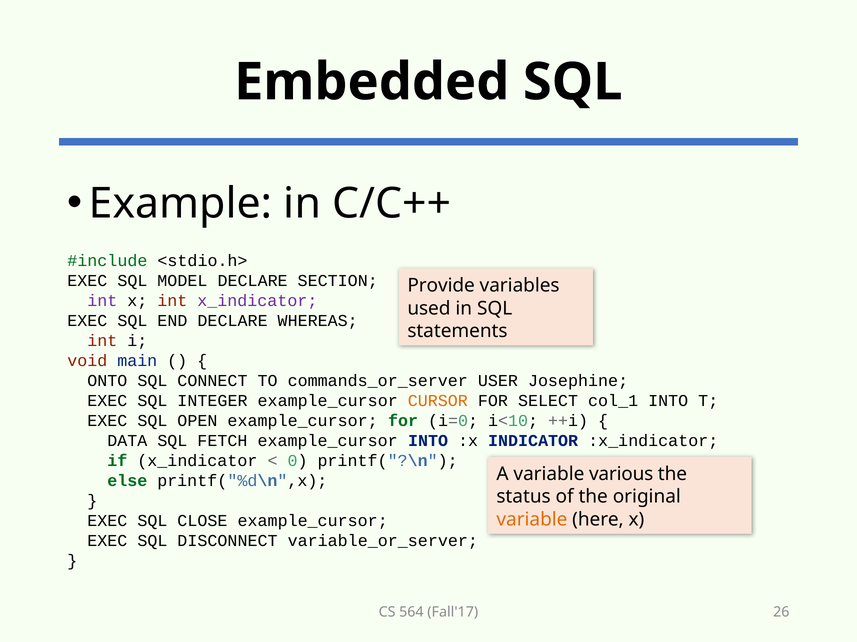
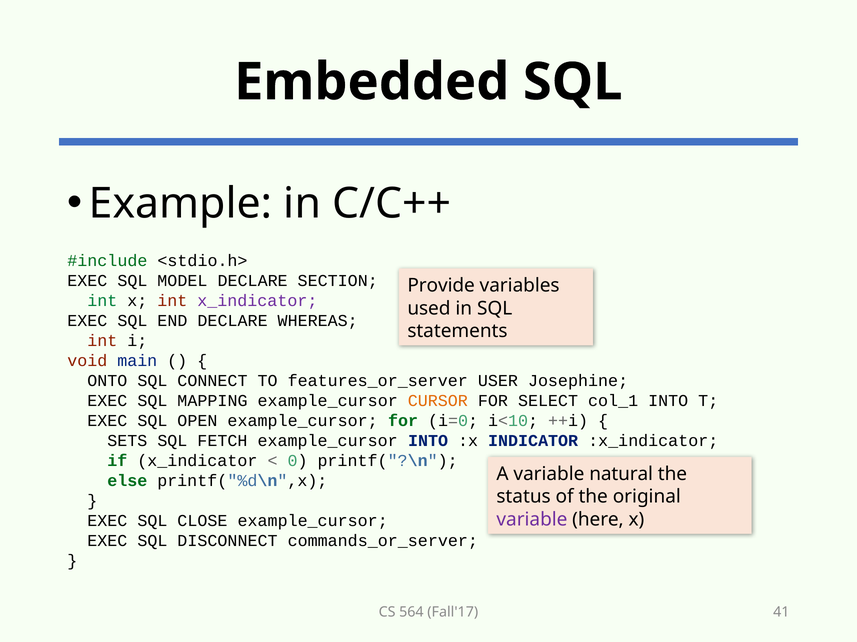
int colour: purple -> green (102, 301)
commands_or_server: commands_or_server -> features_or_server (378, 381)
INTEGER: INTEGER -> MAPPING (212, 401)
DATA: DATA -> SETS (127, 441)
various: various -> natural (621, 474)
variable colour: orange -> purple (532, 520)
variable_or_server: variable_or_server -> commands_or_server (383, 541)
26: 26 -> 41 (781, 613)
